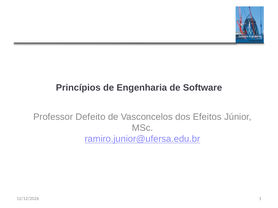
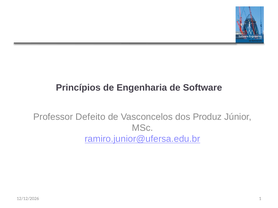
Efeitos: Efeitos -> Produz (207, 117)
